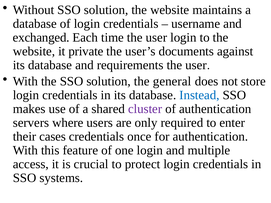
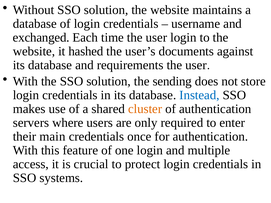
private: private -> hashed (86, 51)
general: general -> sending (172, 81)
cluster colour: purple -> orange (145, 109)
cases: cases -> main (52, 137)
